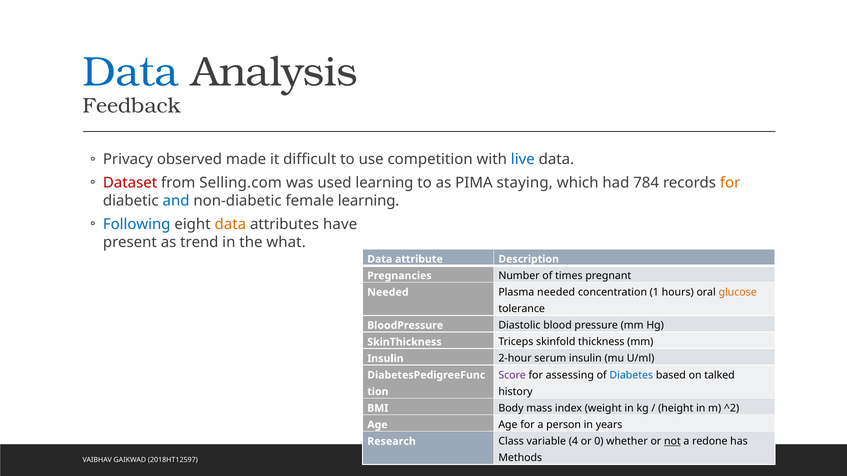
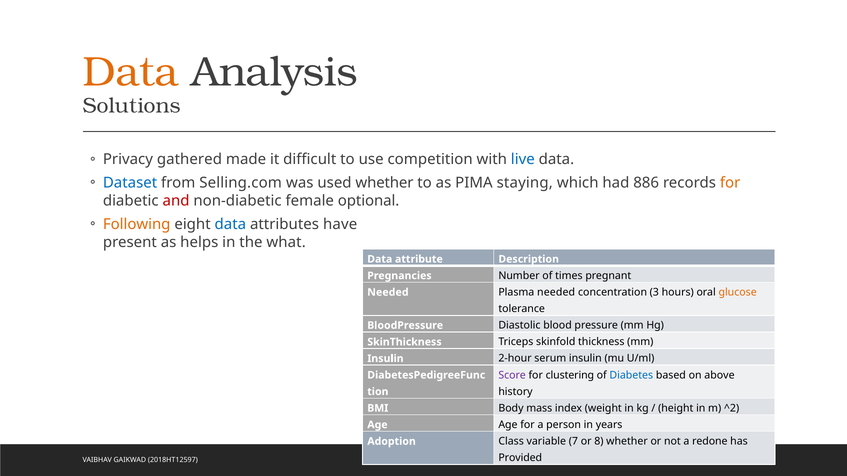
Data colour: blue -> orange (131, 72)
Feedback: Feedback -> Solutions (132, 106)
observed: observed -> gathered (189, 160)
Dataset colour: red -> blue (130, 183)
used learning: learning -> whether (384, 183)
784: 784 -> 886 (646, 183)
and colour: blue -> red (176, 201)
female learning: learning -> optional (369, 201)
Following colour: blue -> orange (137, 224)
data colour: orange -> blue (230, 224)
trend: trend -> helps (199, 242)
1: 1 -> 3 (654, 293)
assessing: assessing -> clustering (570, 375)
talked: talked -> above (719, 375)
Research: Research -> Adoption (392, 442)
4: 4 -> 7 (573, 442)
0: 0 -> 8 (599, 442)
not underline: present -> none (672, 442)
Methods: Methods -> Provided (520, 458)
